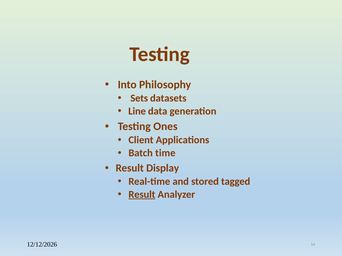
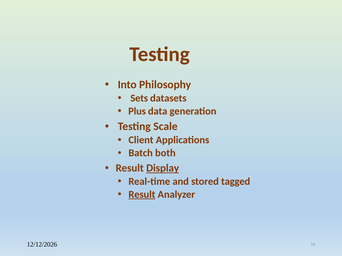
Line: Line -> Plus (137, 111)
Ones: Ones -> Scale (165, 127)
time: time -> both (165, 153)
Display underline: none -> present (163, 168)
